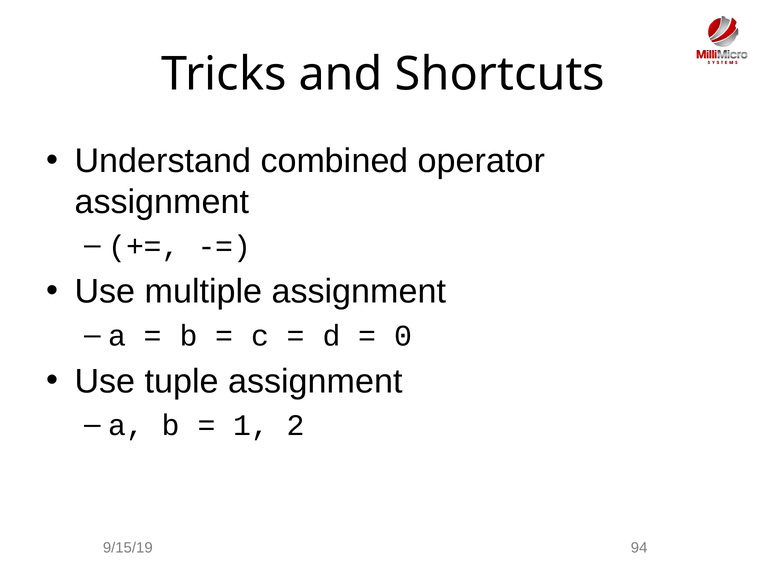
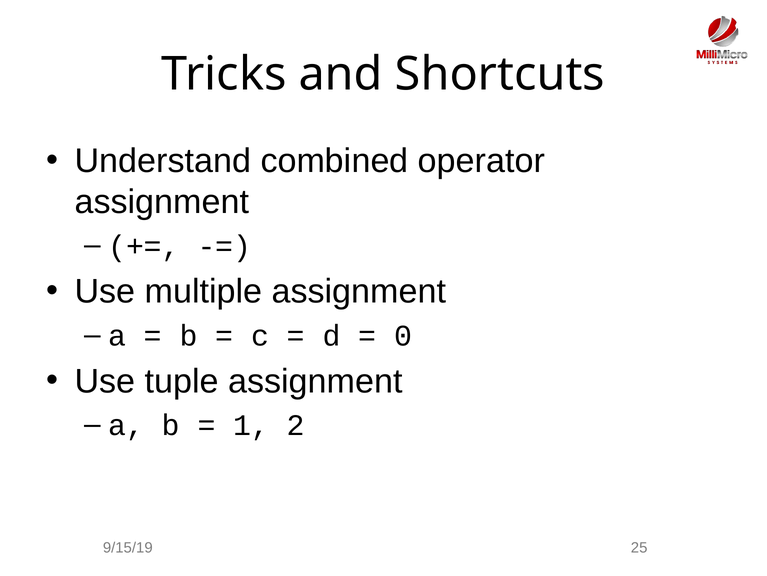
94: 94 -> 25 (639, 547)
